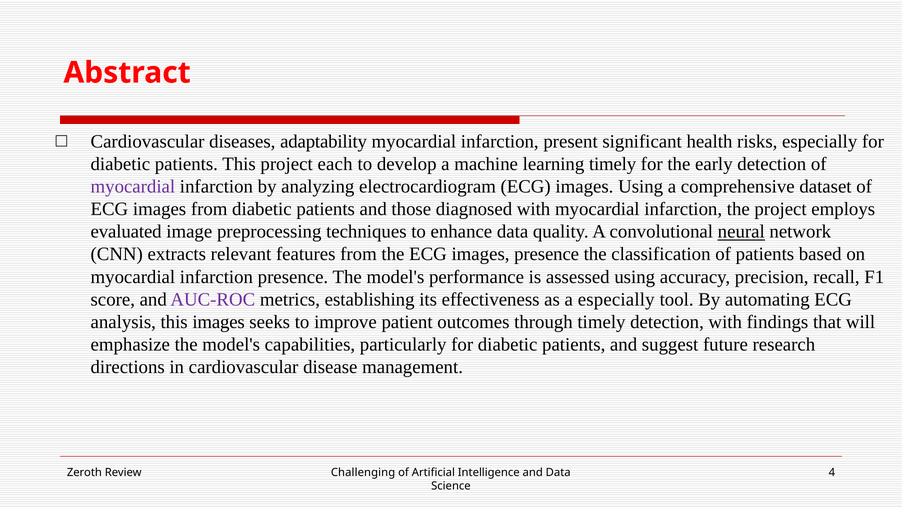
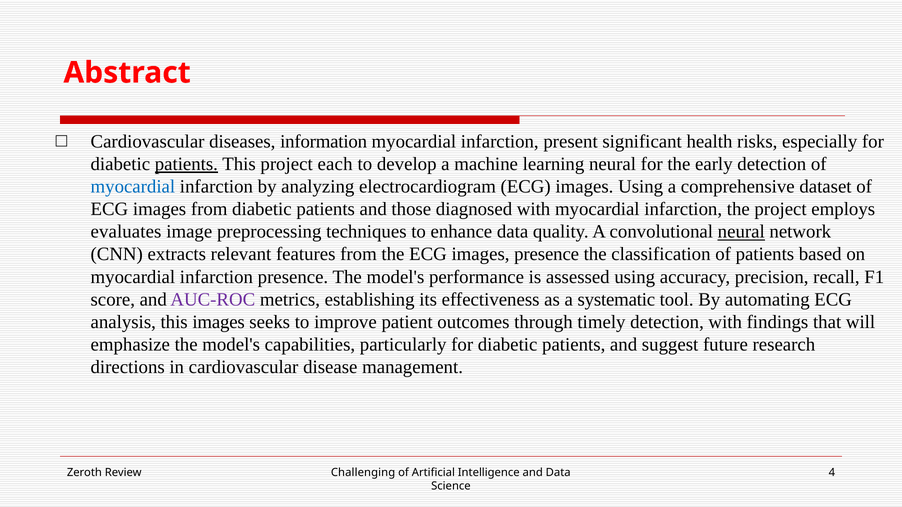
adaptability: adaptability -> information (324, 142)
patients underline: none -> present (186, 164)
learning timely: timely -> neural (613, 164)
myocardial colour: purple -> blue (133, 187)
evaluated: evaluated -> evaluates (126, 232)
a especially: especially -> systematic (616, 300)
